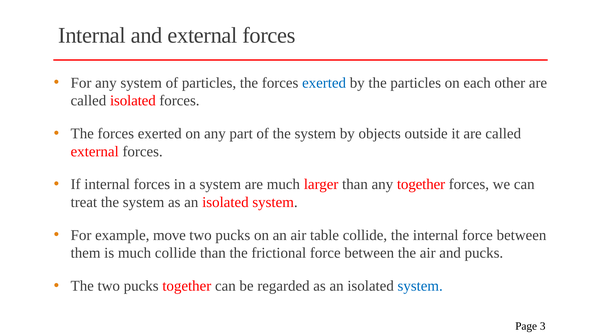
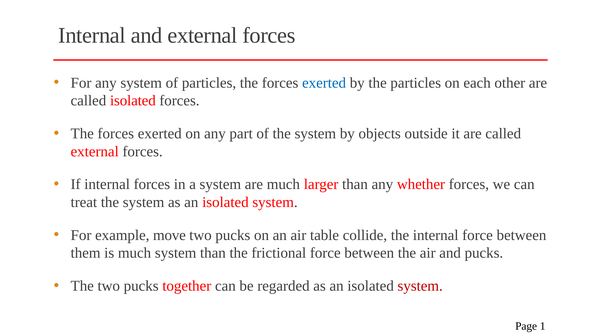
any together: together -> whether (421, 185)
much collide: collide -> system (176, 253)
system colour: blue -> red (420, 286)
3: 3 -> 1 (543, 327)
